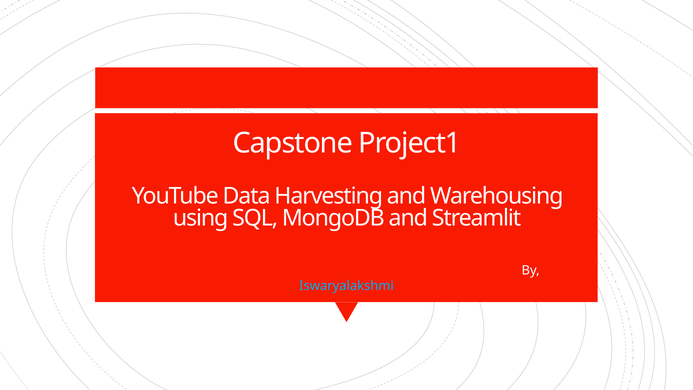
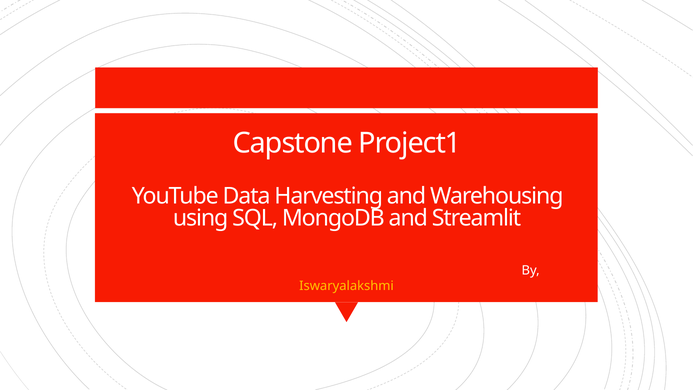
Iswaryalakshmi colour: light blue -> yellow (347, 286)
